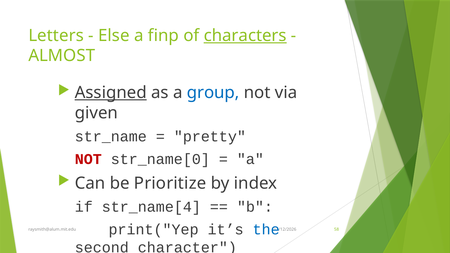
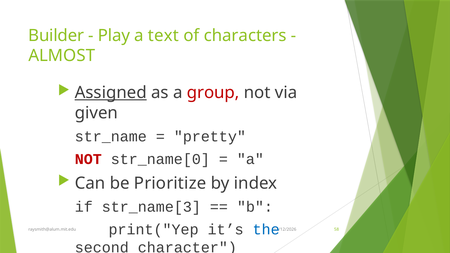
Letters: Letters -> Builder (56, 35)
Else: Else -> Play (114, 35)
finp: finp -> text (163, 35)
characters underline: present -> none (245, 35)
group colour: blue -> red (213, 93)
str_name[4: str_name[4 -> str_name[3 (151, 207)
